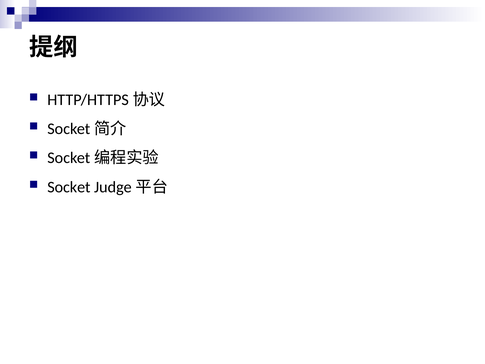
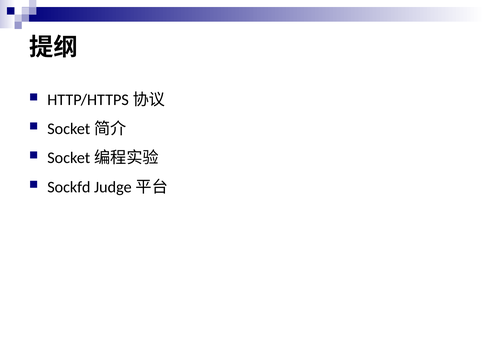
Socket: Socket -> Sockfd (69, 187)
